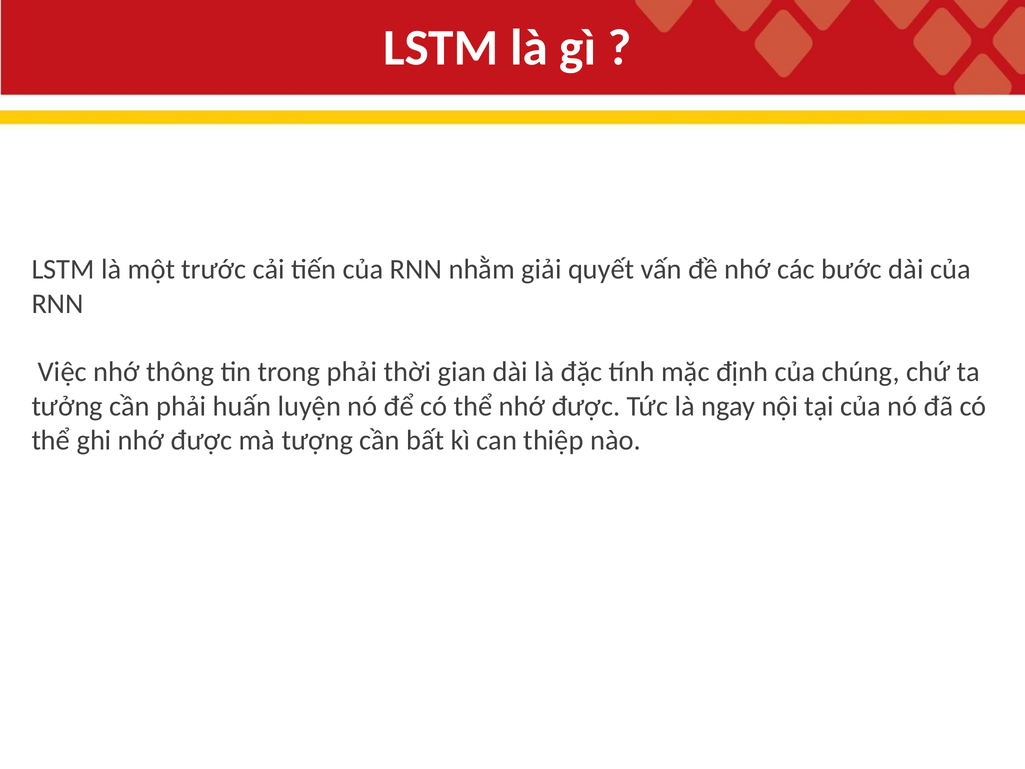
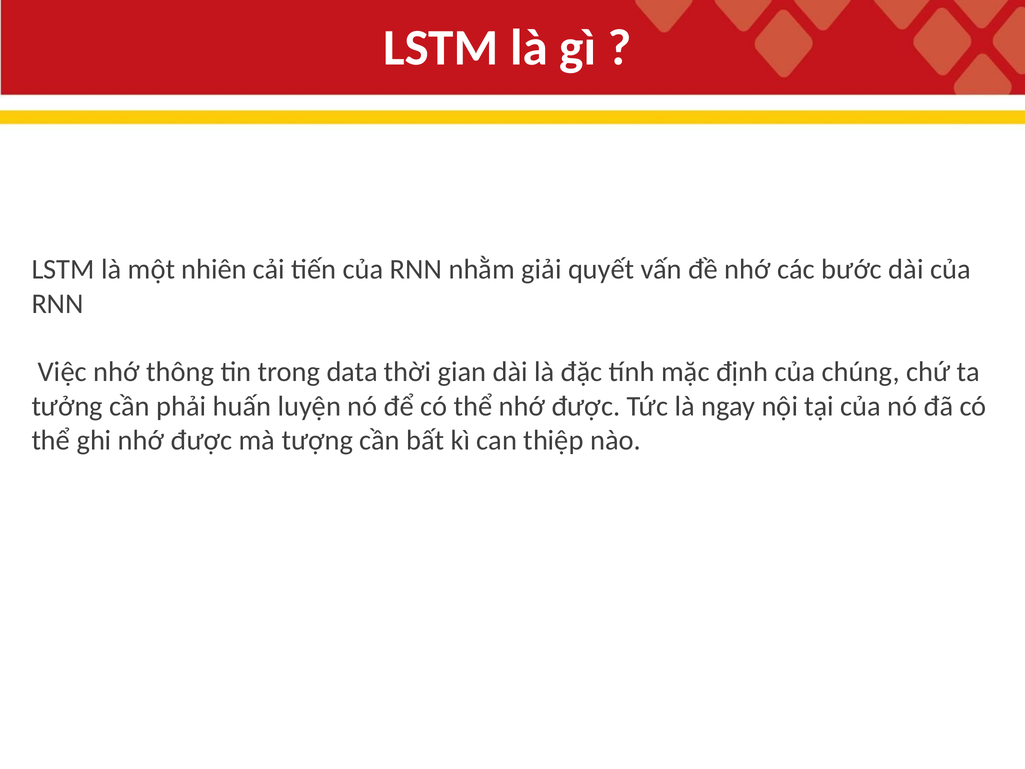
trước: trước -> nhiên (214, 269)
trong phải: phải -> data (352, 372)
